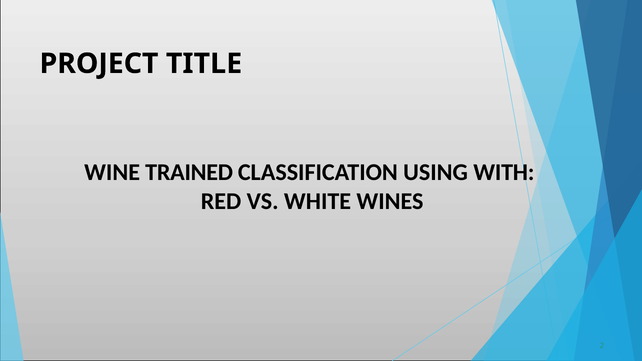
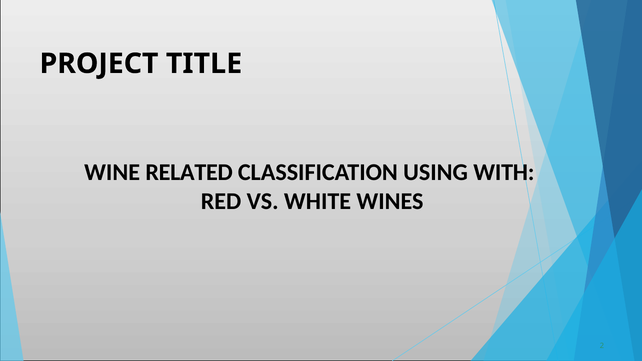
TRAINED: TRAINED -> RELATED (189, 172)
